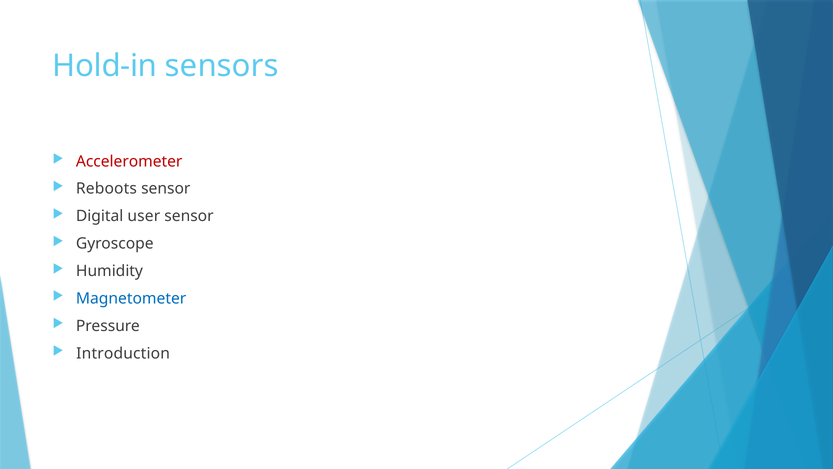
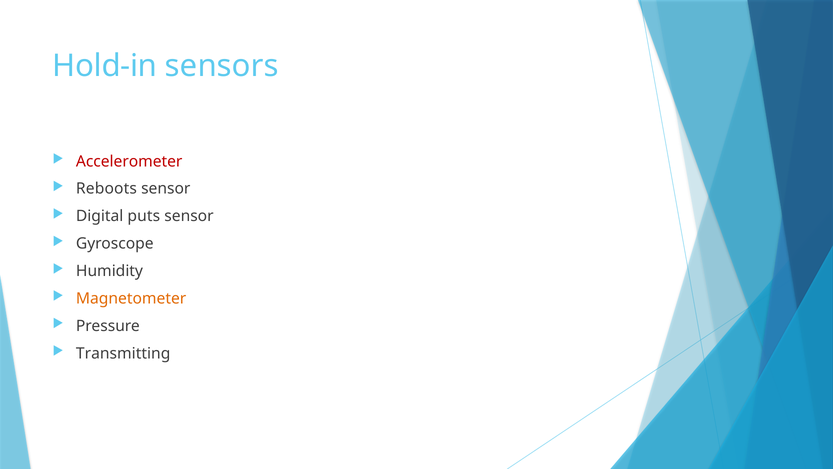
user: user -> puts (144, 216)
Magnetometer colour: blue -> orange (131, 298)
Introduction: Introduction -> Transmitting (123, 353)
